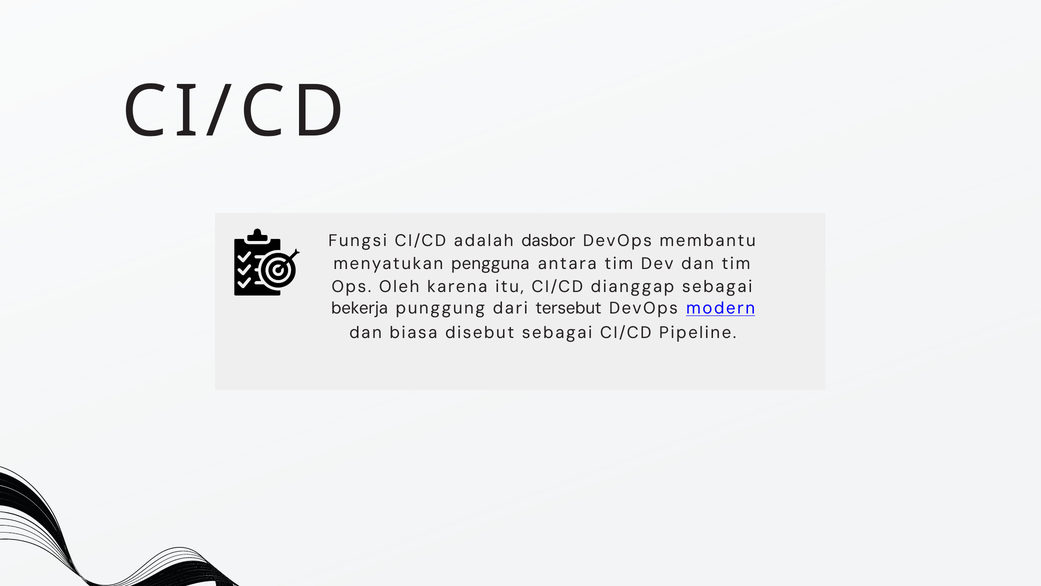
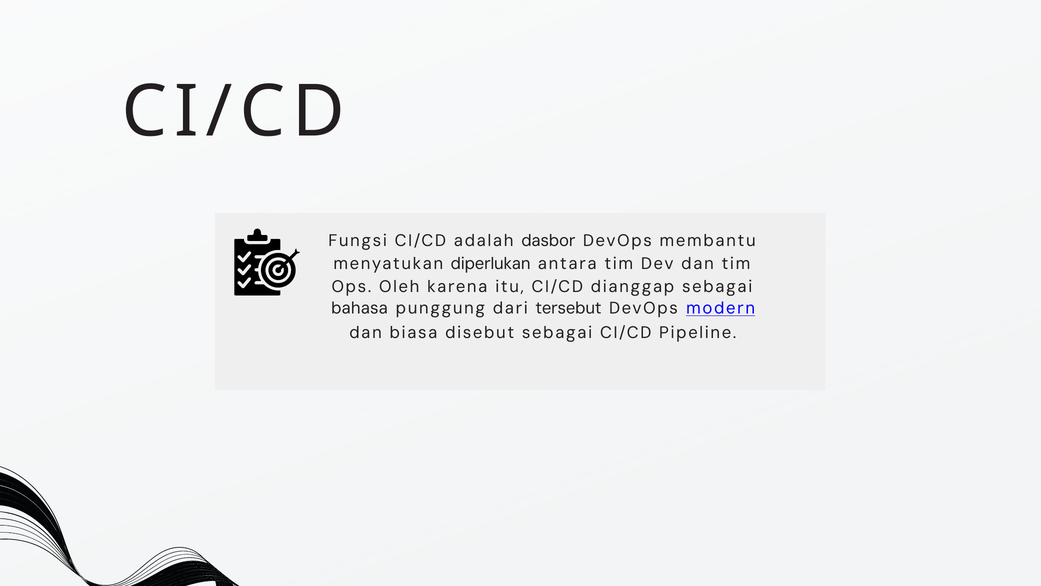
pengguna: pengguna -> diperlukan (491, 263)
bekerja: bekerja -> bahasa (359, 308)
